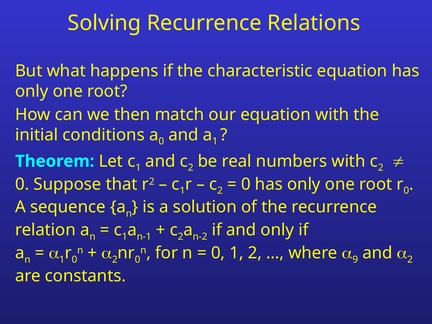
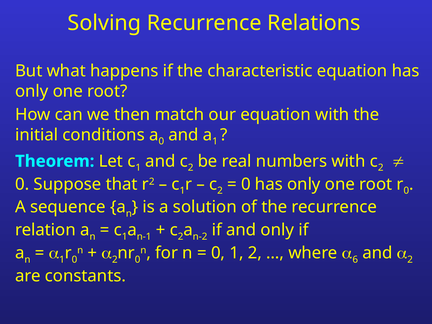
9: 9 -> 6 (355, 260)
